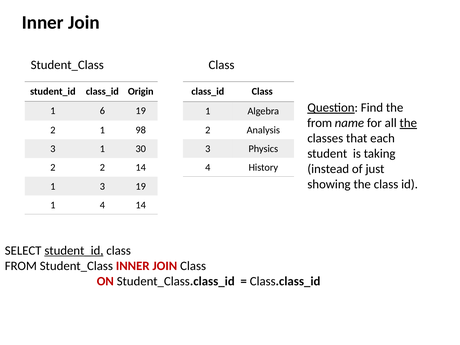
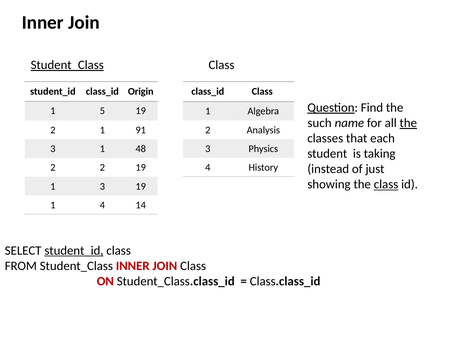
Student_Class underline: none -> present (67, 65)
6: 6 -> 5 (102, 111)
from: from -> such (320, 123)
98: 98 -> 91 (141, 130)
30: 30 -> 48 (141, 149)
2 14: 14 -> 19 (141, 168)
class underline: none -> present (386, 184)
